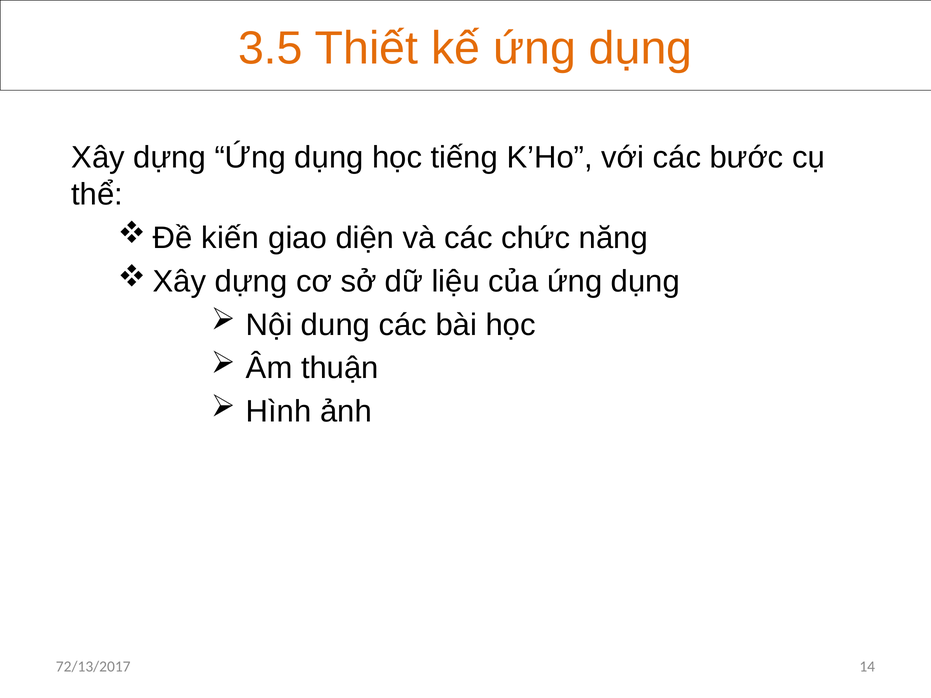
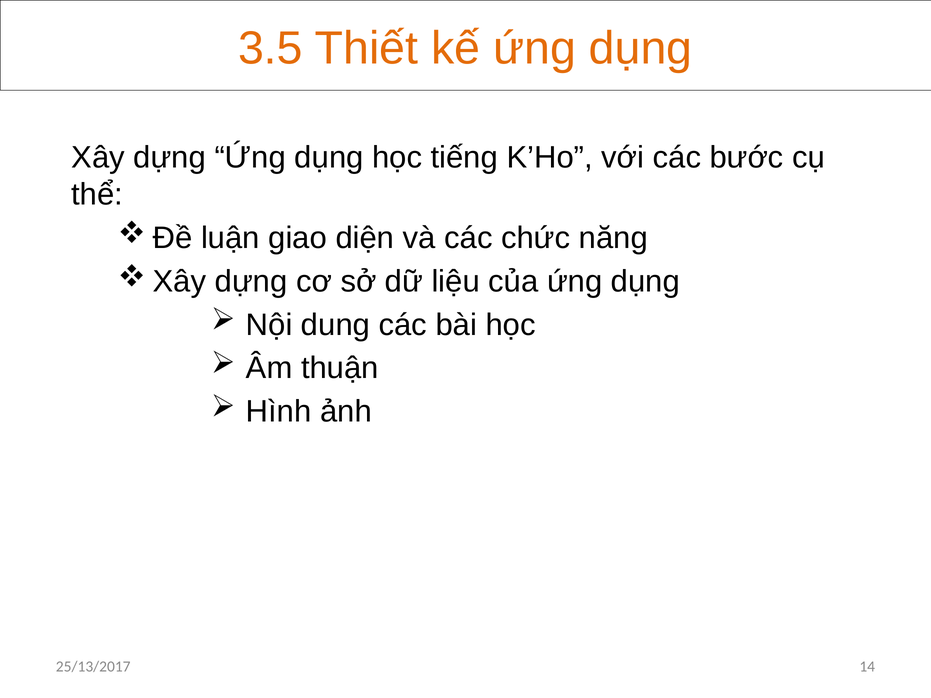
kiến: kiến -> luận (230, 238)
72/13/2017: 72/13/2017 -> 25/13/2017 (93, 667)
